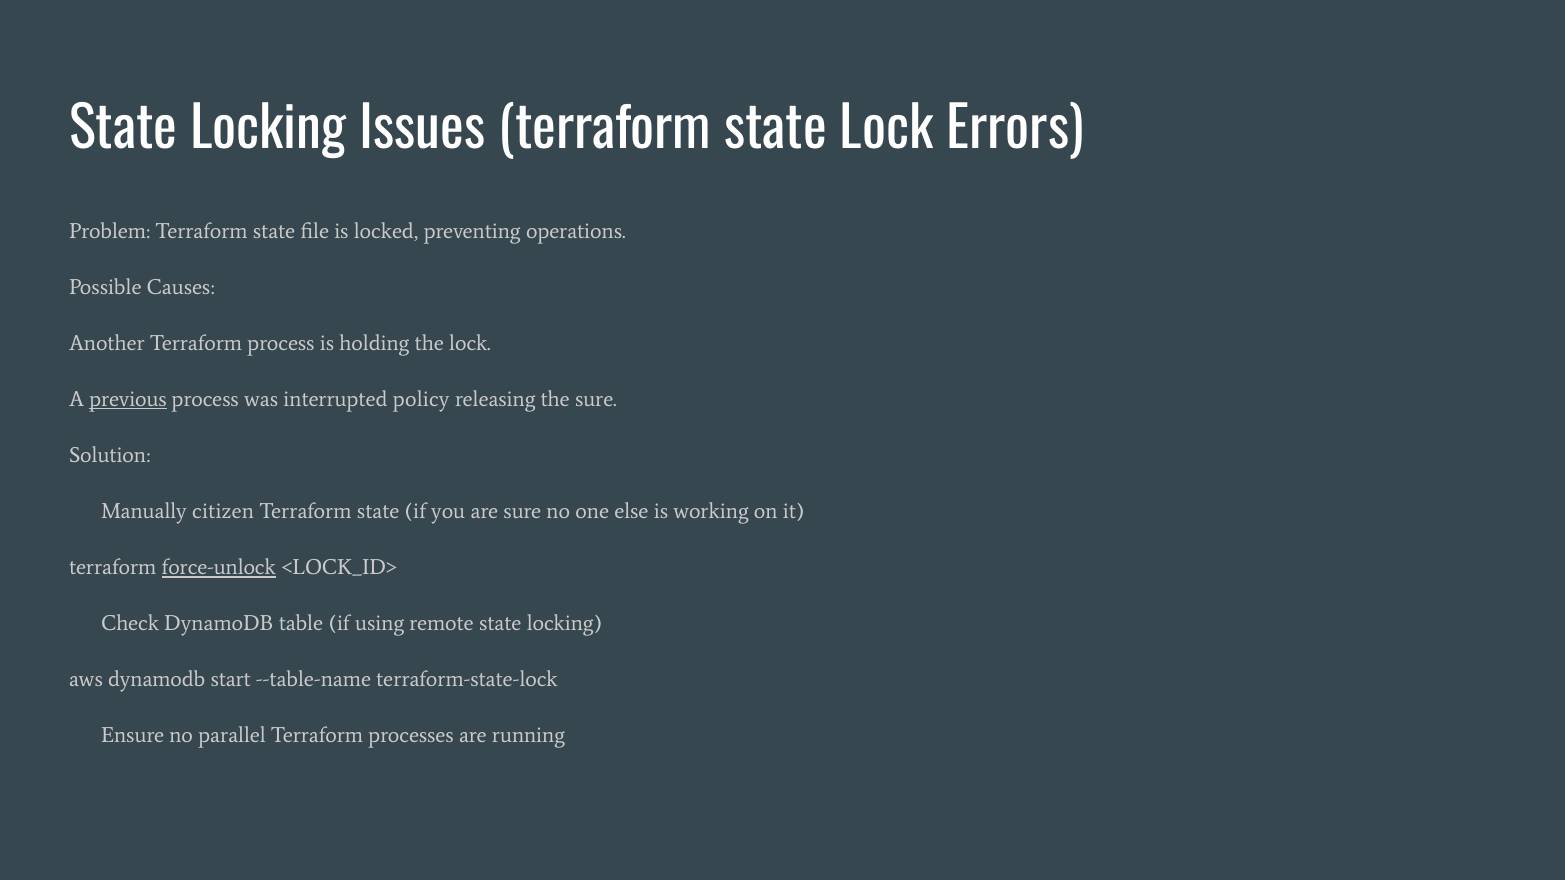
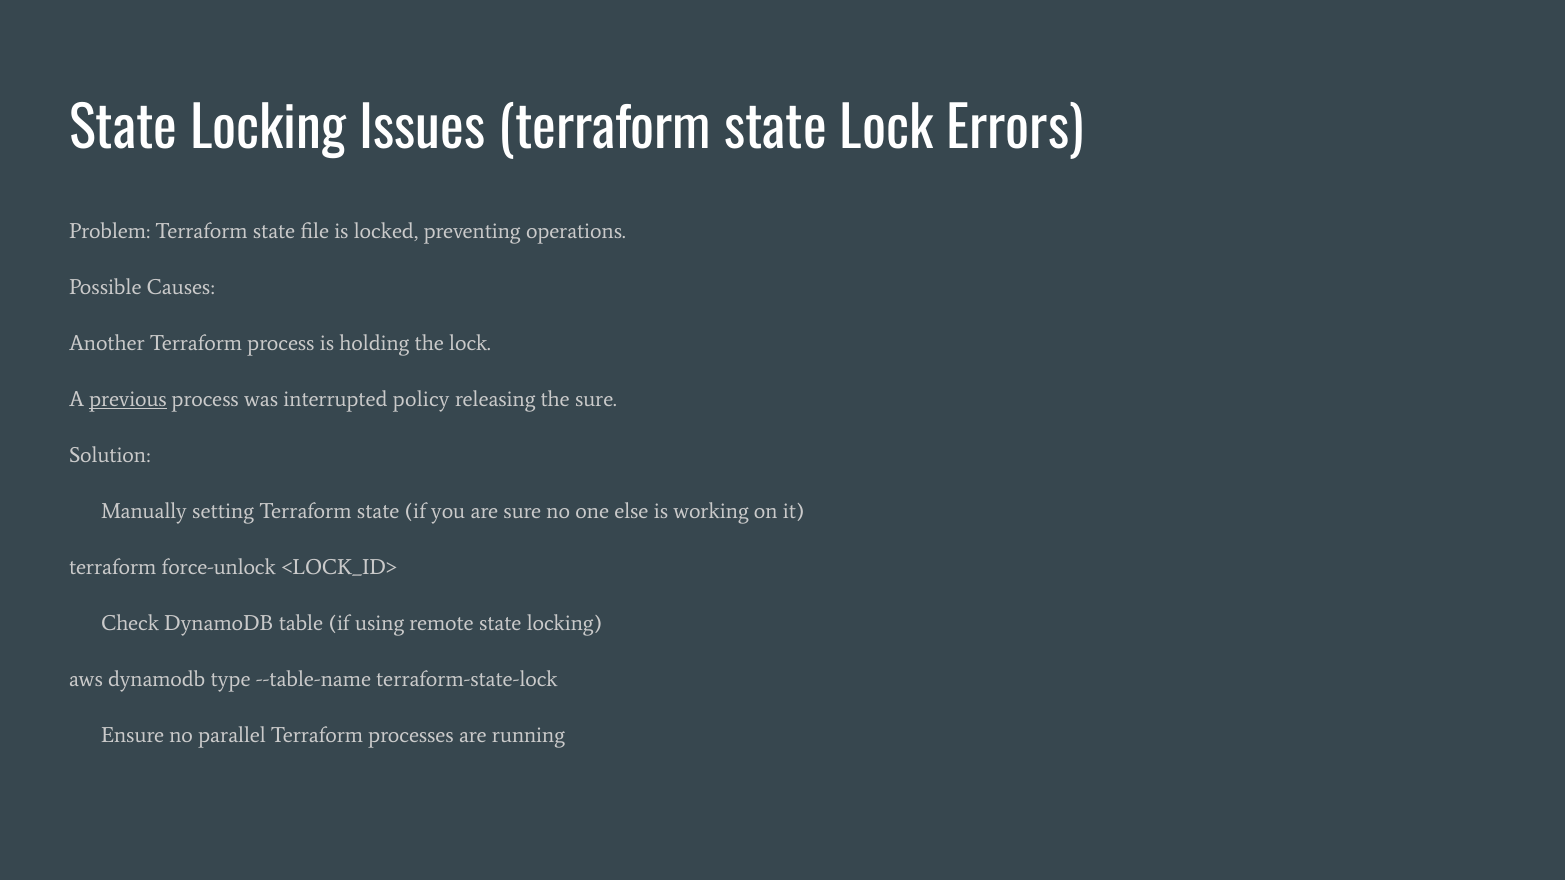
citizen: citizen -> setting (223, 512)
force-unlock underline: present -> none (219, 568)
start: start -> type (231, 680)
